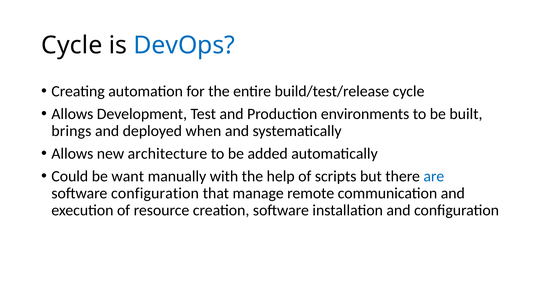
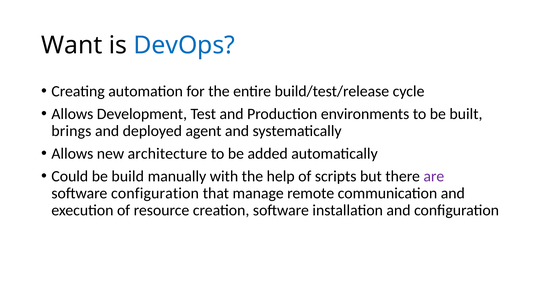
Cycle: Cycle -> Want (72, 45)
when: when -> agent (204, 131)
want: want -> build (128, 177)
are colour: blue -> purple (434, 177)
